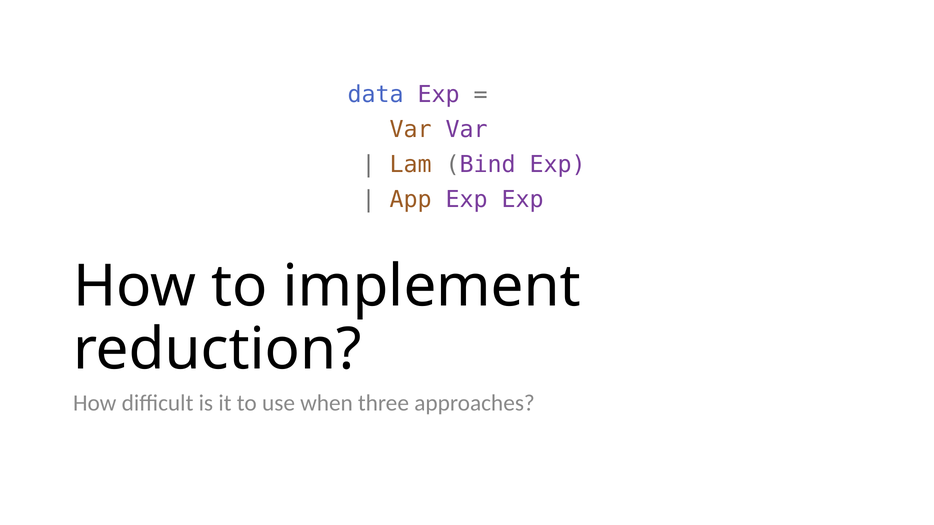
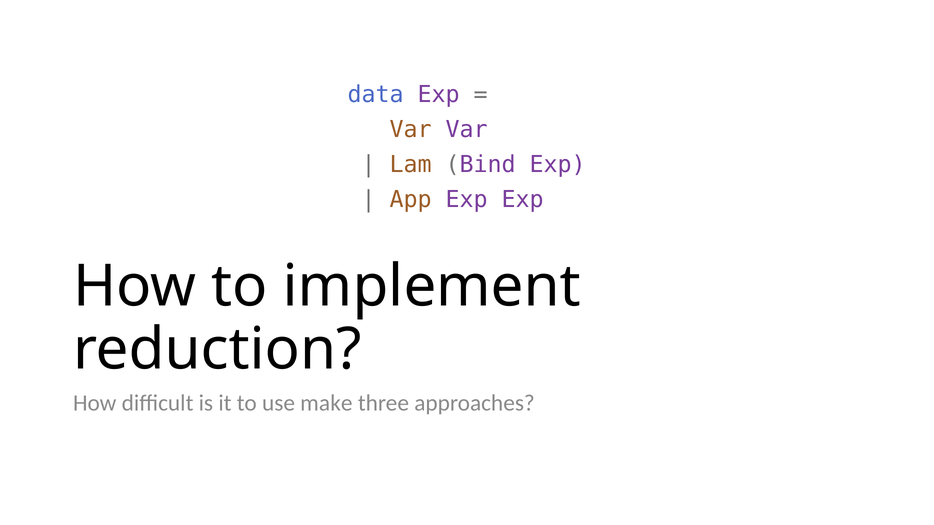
when: when -> make (326, 403)
